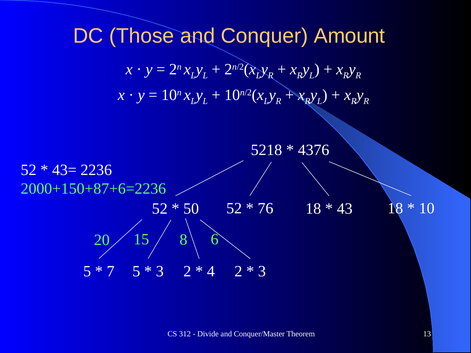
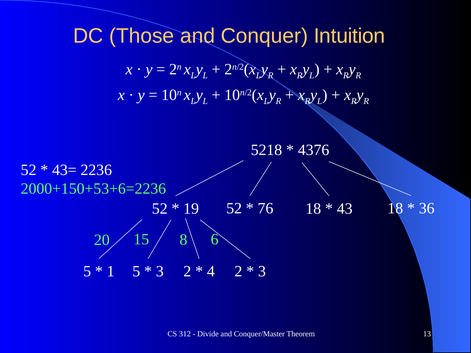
Amount: Amount -> Intuition (350, 36)
2000+150+87+6=2236: 2000+150+87+6=2236 -> 2000+150+53+6=2236 (93, 189)
10: 10 -> 36 (427, 209)
50: 50 -> 19 (191, 209)
7: 7 -> 1 (111, 272)
